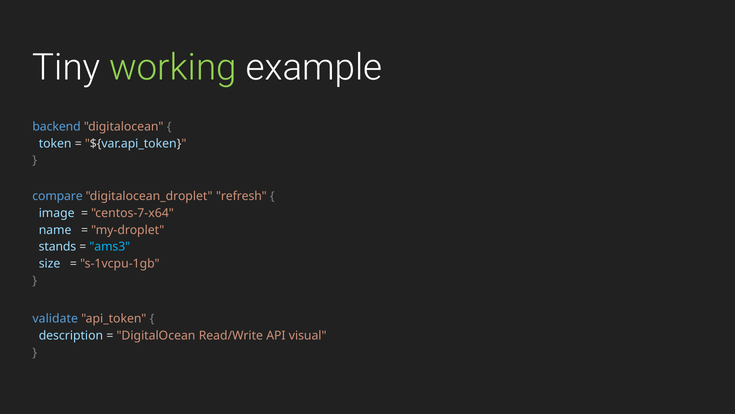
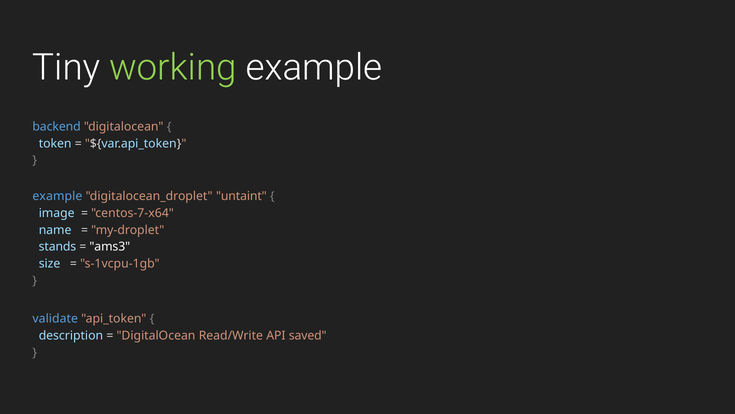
compare: compare -> example (57, 196)
refresh: refresh -> untaint (241, 196)
ams3 colour: light blue -> white (110, 247)
visual: visual -> saved (308, 335)
